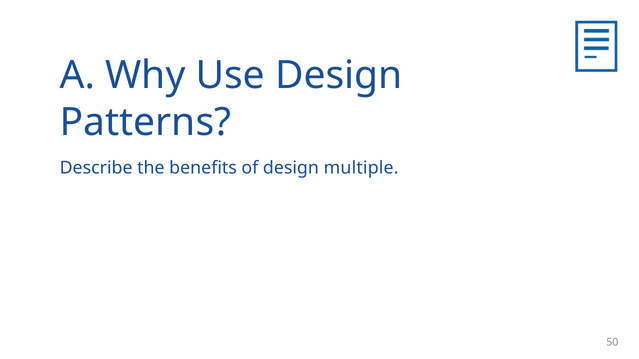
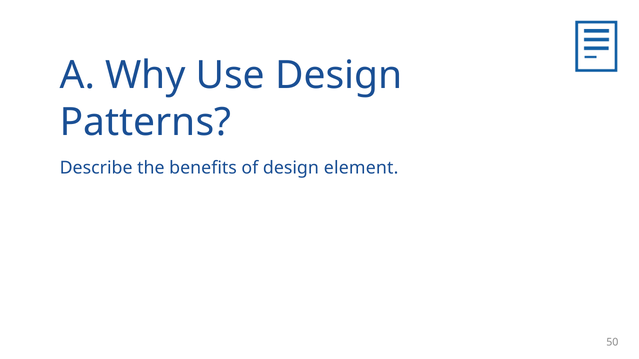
multiple: multiple -> element (361, 168)
